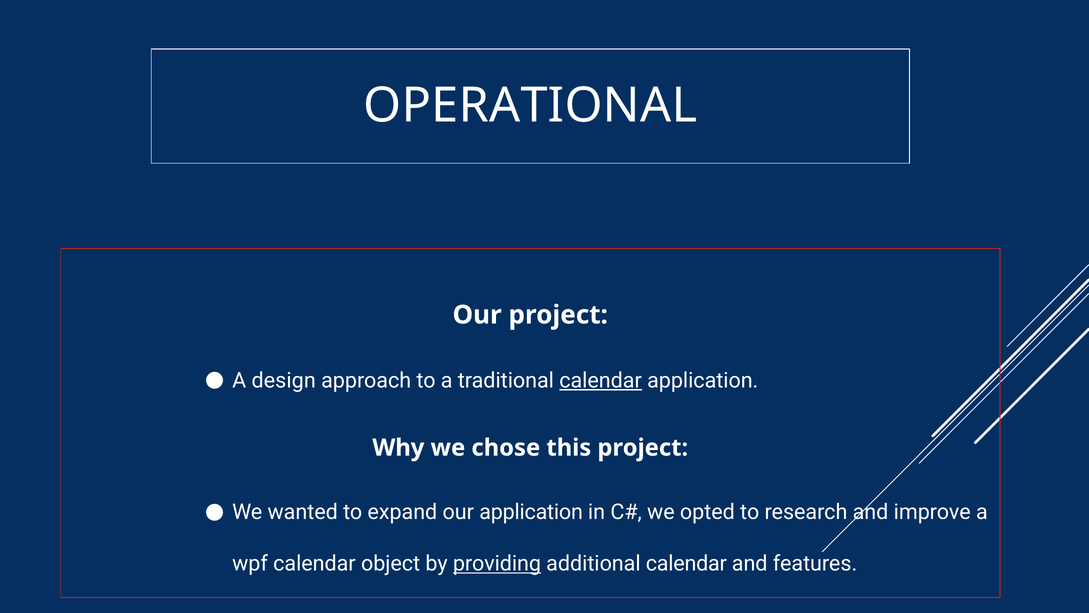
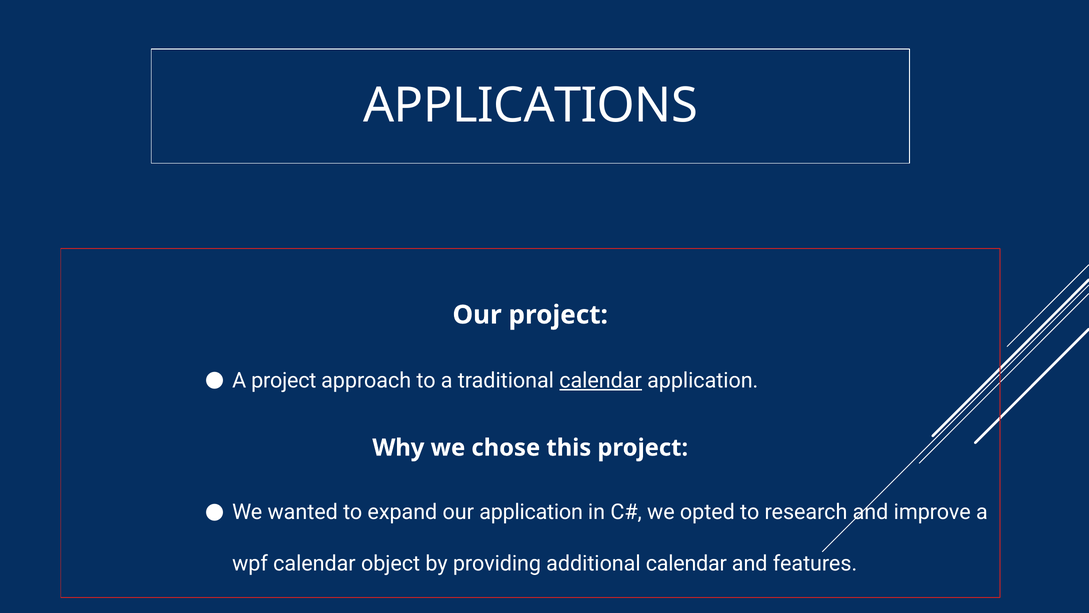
OPERATIONAL: OPERATIONAL -> APPLICATIONS (531, 106)
A design: design -> project (284, 380)
providing underline: present -> none (497, 563)
